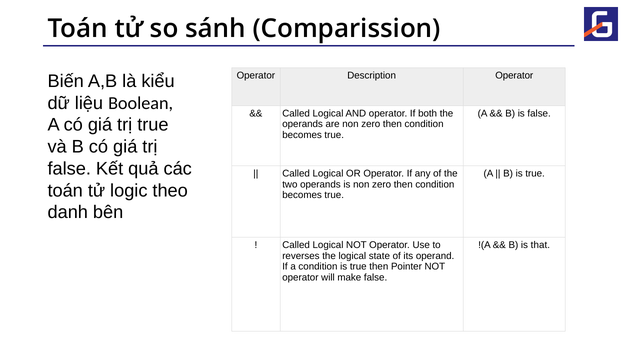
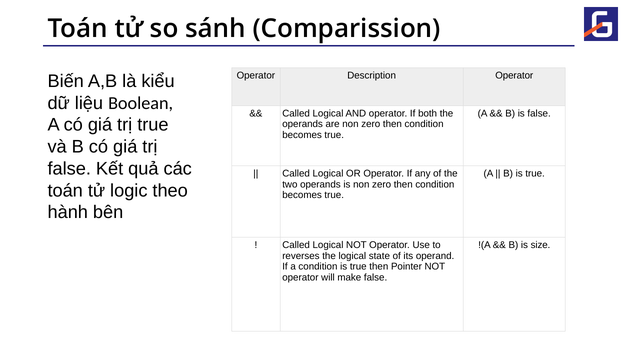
danh: danh -> hành (68, 212)
that: that -> size (540, 245)
